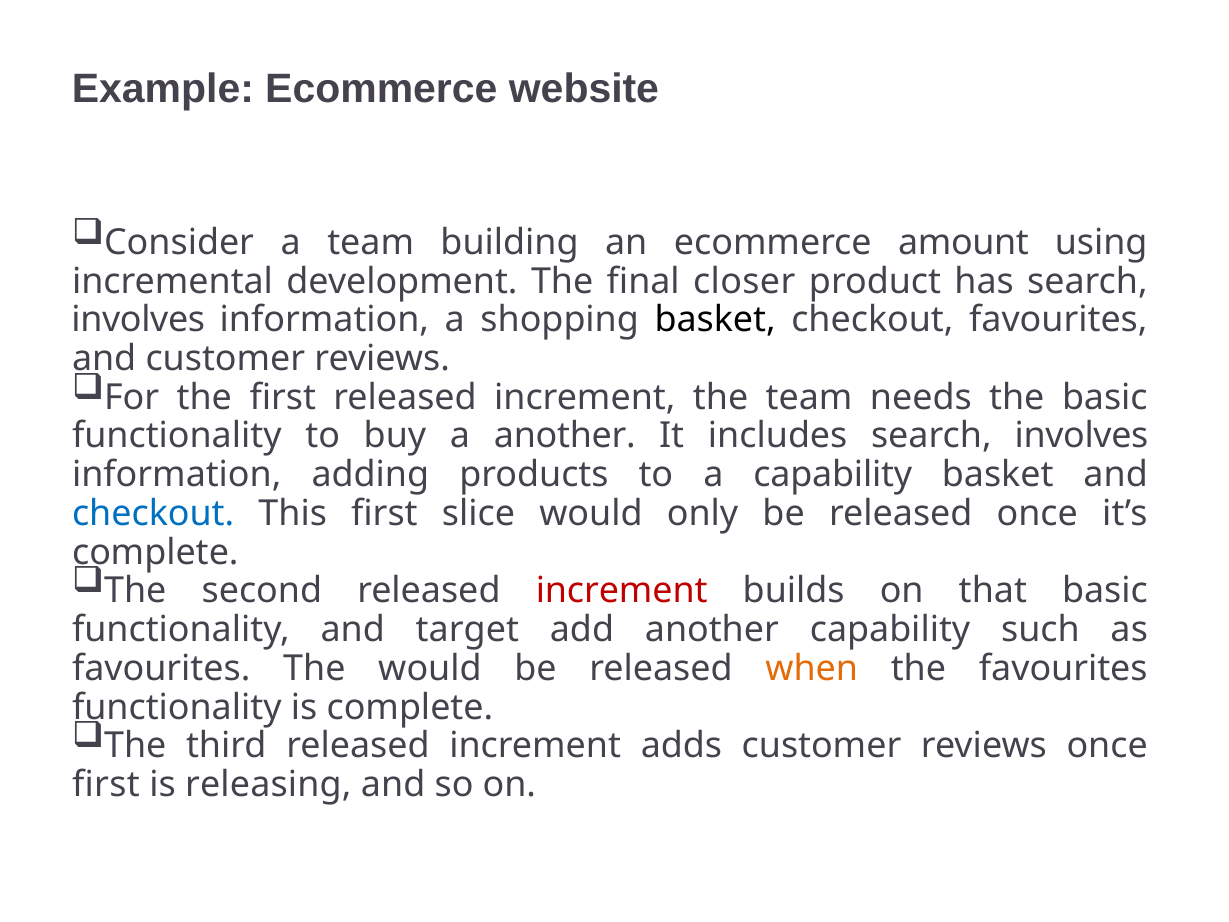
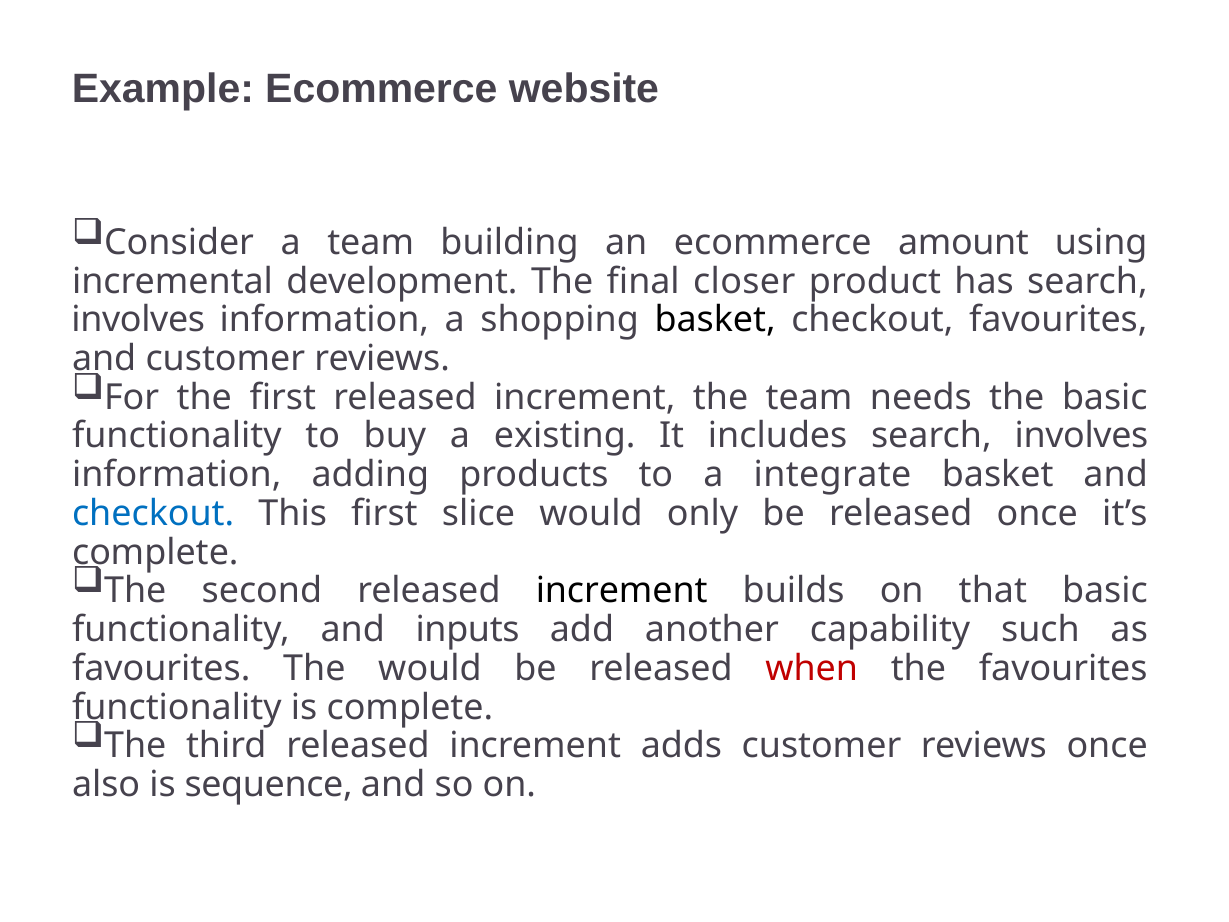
a another: another -> existing (565, 436)
a capability: capability -> integrate (832, 475)
increment colour: red -> black (622, 591)
target: target -> inputs (468, 630)
when colour: orange -> red (812, 668)
first: first -> also (106, 784)
releasing: releasing -> sequence (269, 784)
